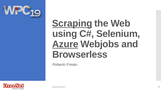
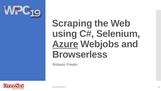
Scraping underline: present -> none (72, 23)
